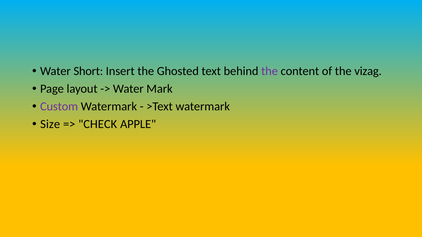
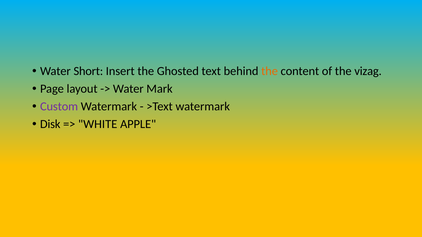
the colour: purple -> orange (270, 71)
Size: Size -> Disk (50, 124)
CHECK: CHECK -> WHITE (98, 124)
